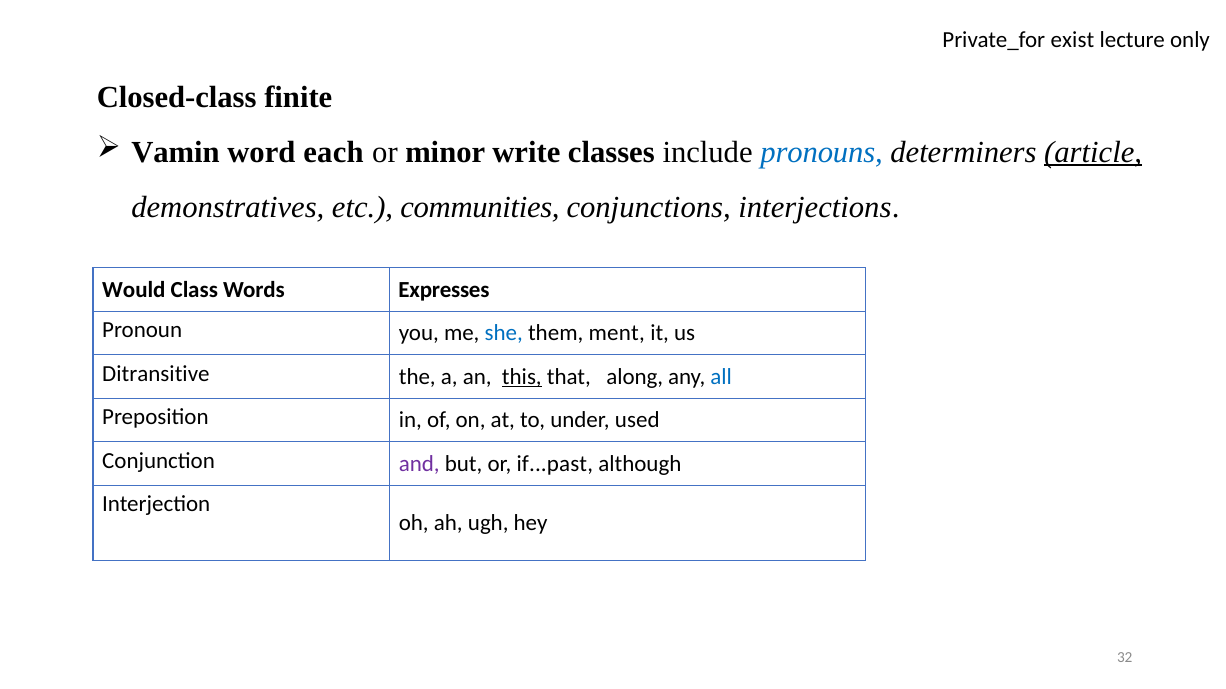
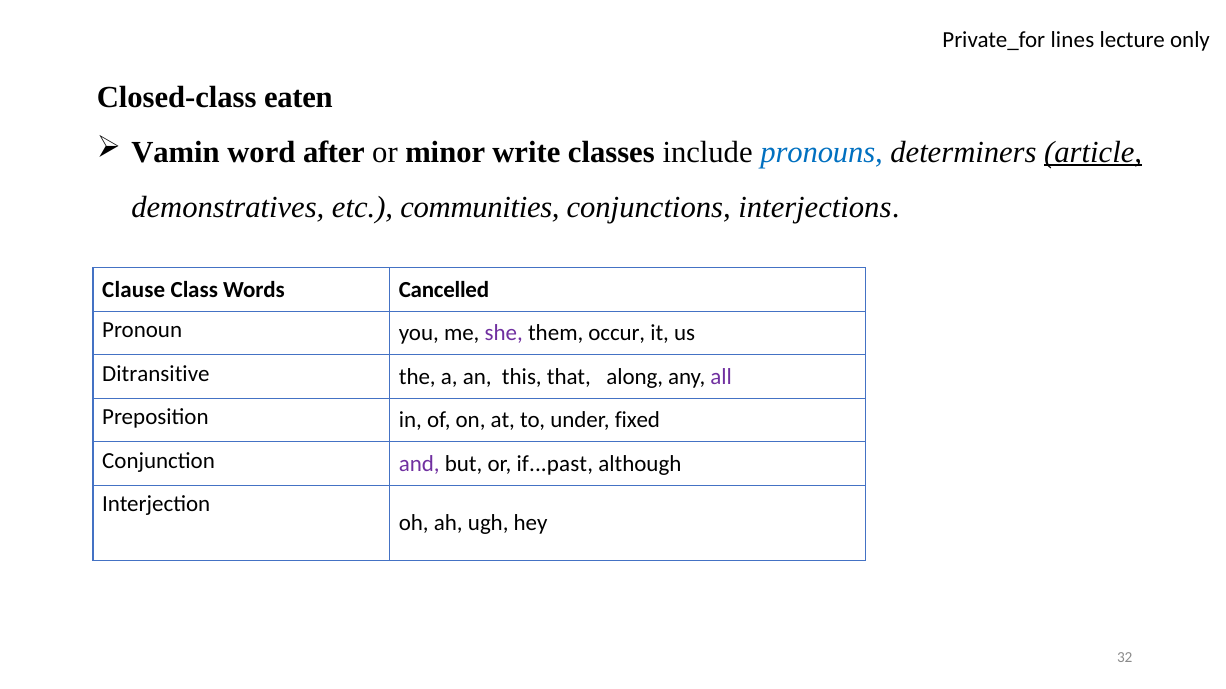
exist: exist -> lines (1072, 40)
finite: finite -> eaten (298, 97)
each: each -> after (334, 152)
Would: Would -> Clause (134, 290)
Expresses: Expresses -> Cancelled (444, 290)
she colour: blue -> purple (504, 334)
ment: ment -> occur (617, 334)
this underline: present -> none (522, 377)
all colour: blue -> purple (721, 377)
used: used -> fixed (637, 421)
